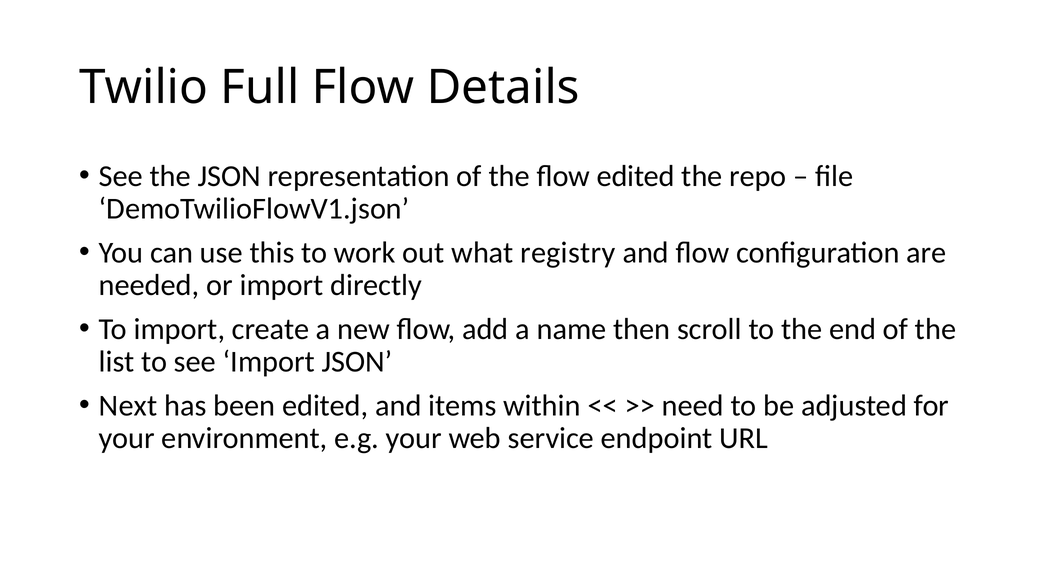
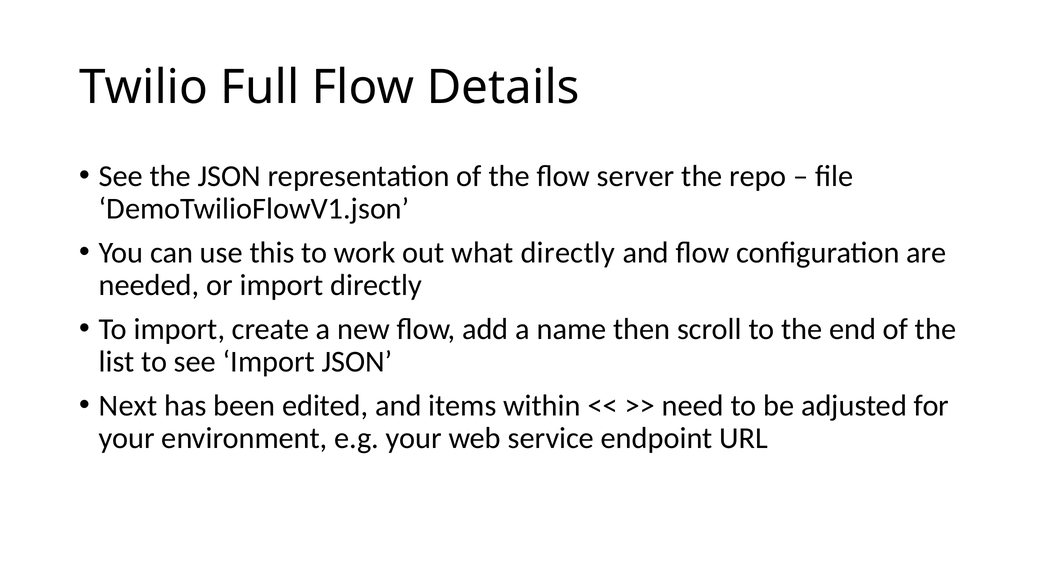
flow edited: edited -> server (636, 176)
what registry: registry -> directly (568, 252)
